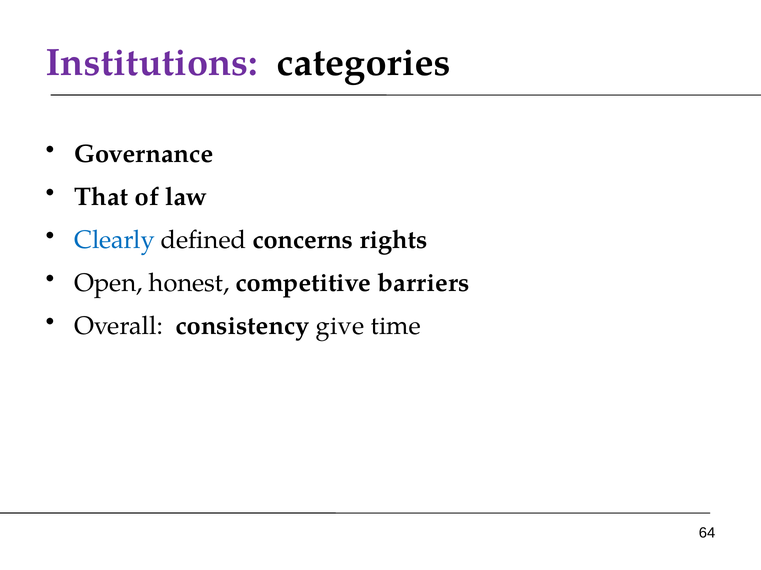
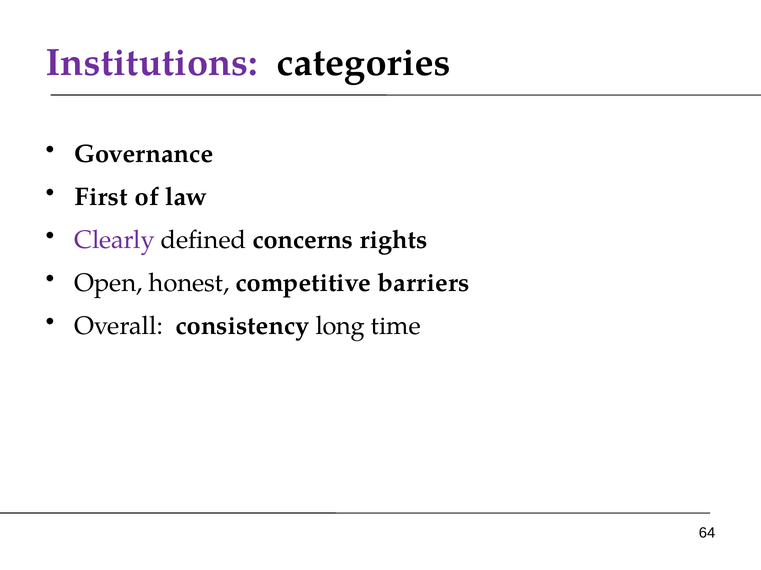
That: That -> First (101, 197)
Clearly colour: blue -> purple (114, 240)
give: give -> long (340, 326)
